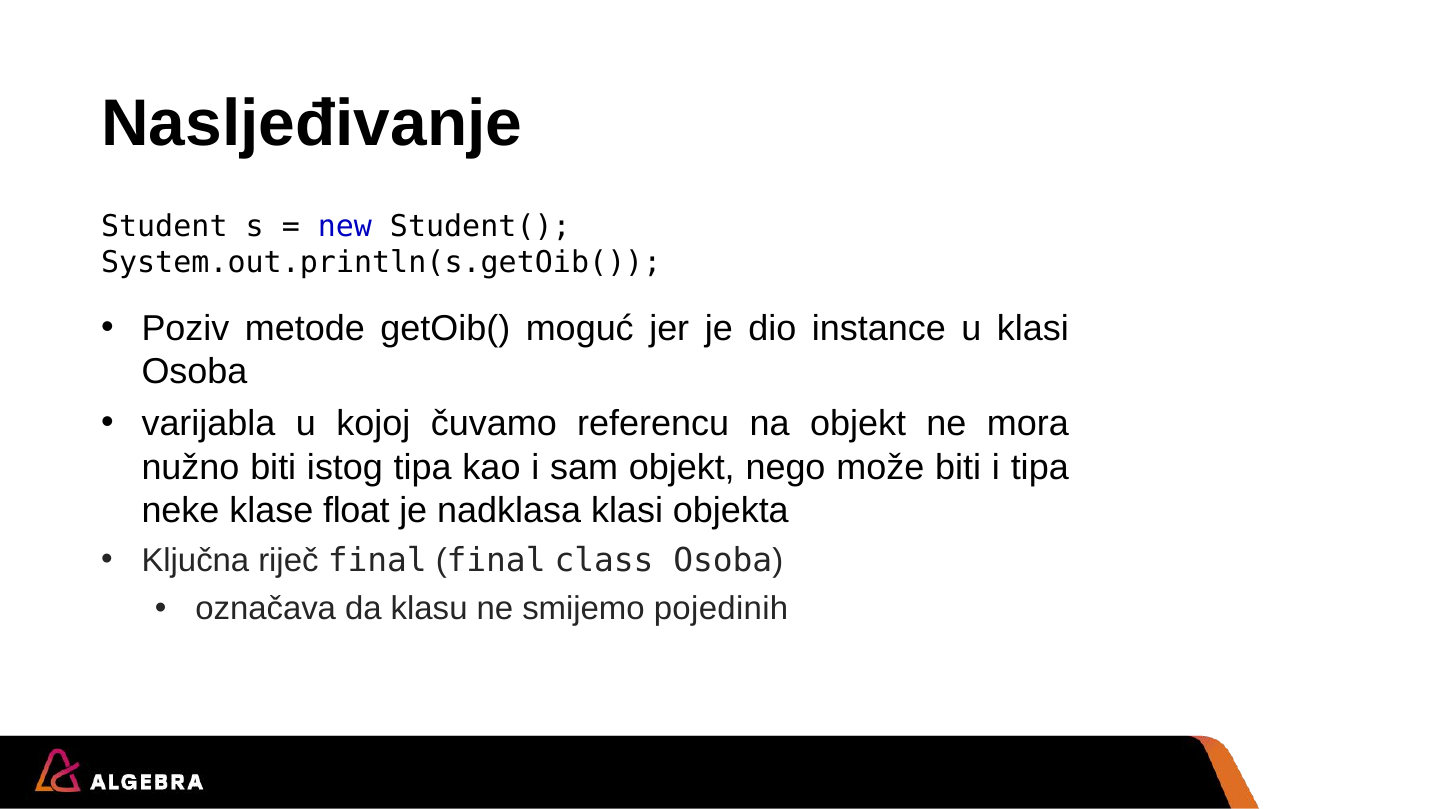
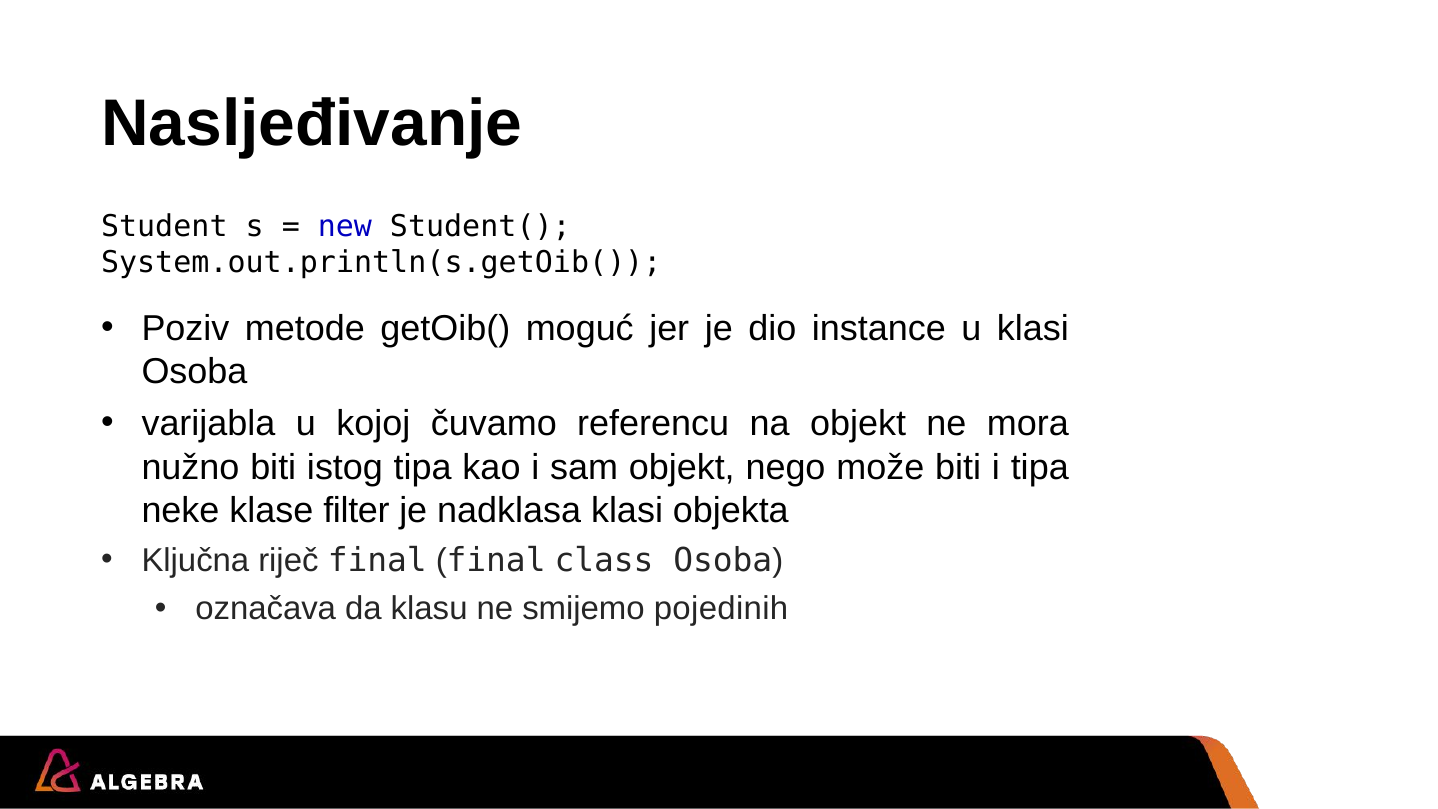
float: float -> filter (356, 510)
